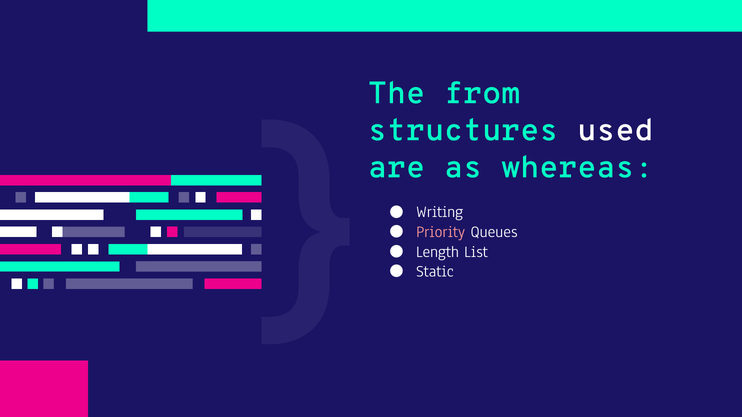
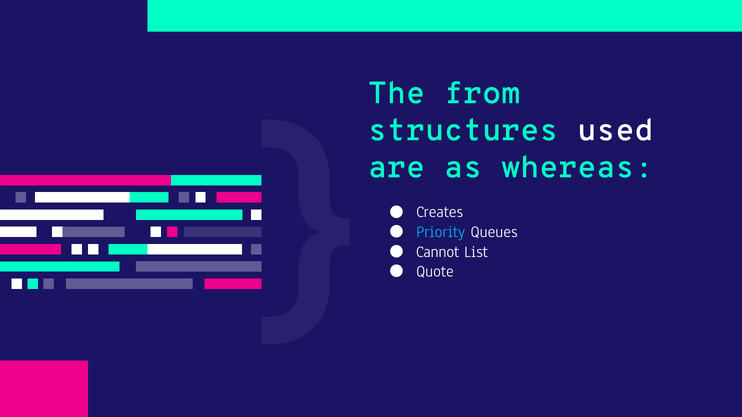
Writing: Writing -> Creates (440, 212)
Priority colour: pink -> light blue (441, 232)
Length: Length -> Cannot (438, 252)
Static: Static -> Quote (435, 272)
